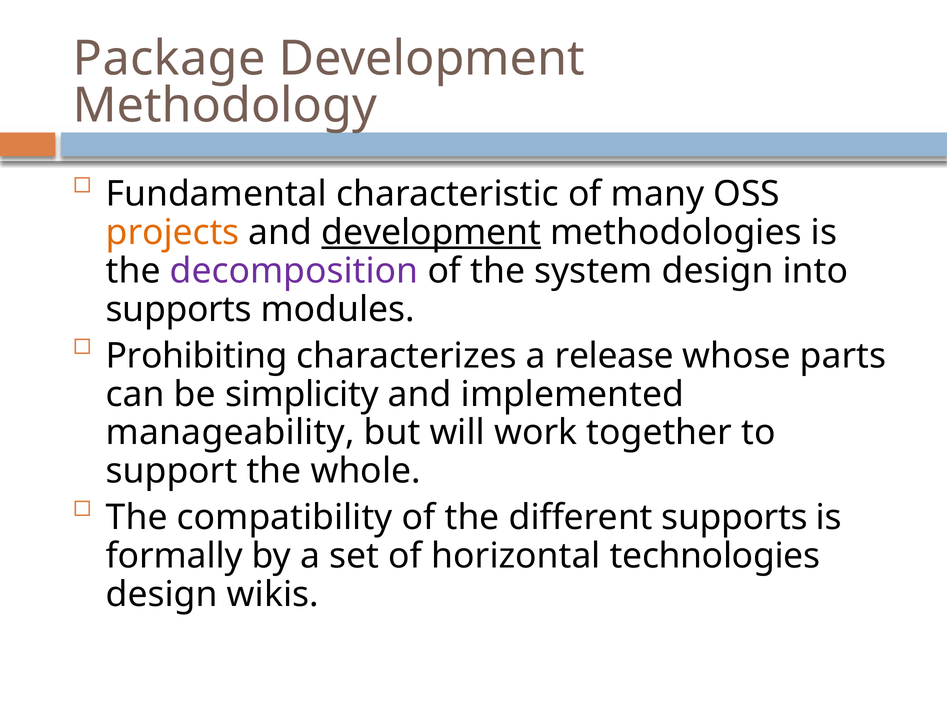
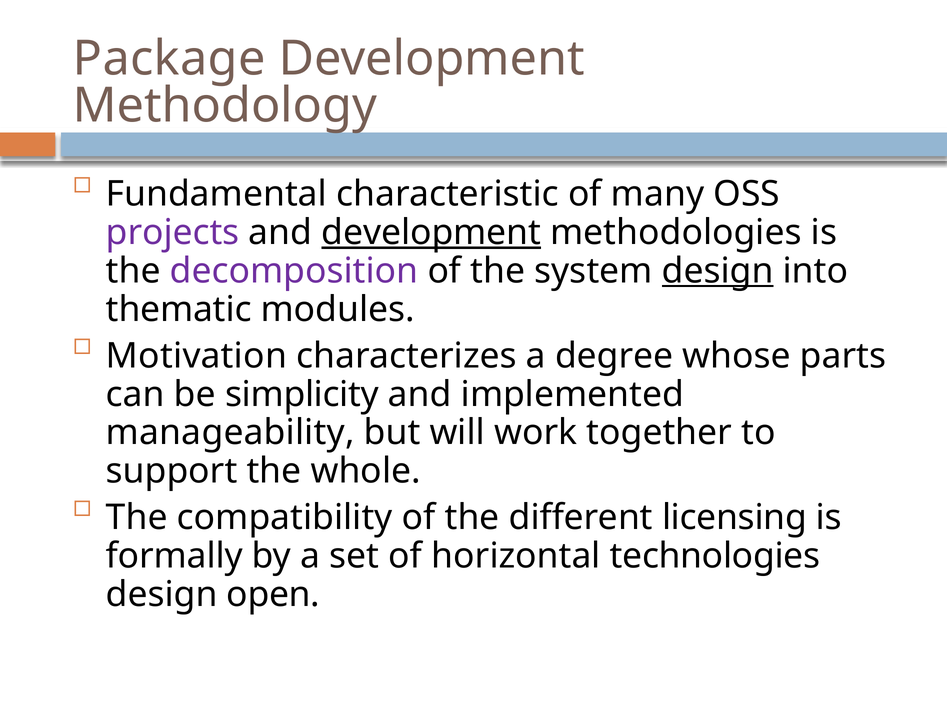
projects colour: orange -> purple (173, 233)
design underline: none -> present (718, 271)
supports: supports -> thematic (179, 309)
Prohibiting: Prohibiting -> Motivation (196, 356)
release: release -> degree (614, 356)
different supports: supports -> licensing (734, 518)
wikis: wikis -> open (273, 595)
